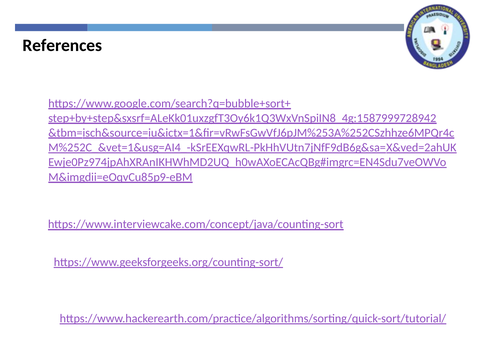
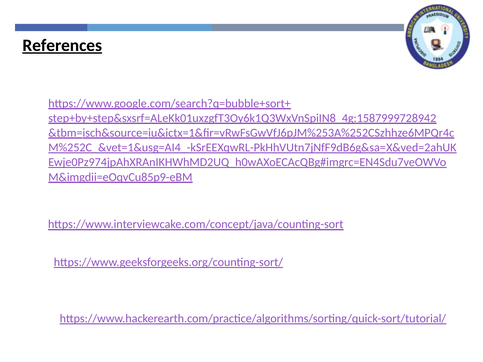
References underline: none -> present (62, 46)
